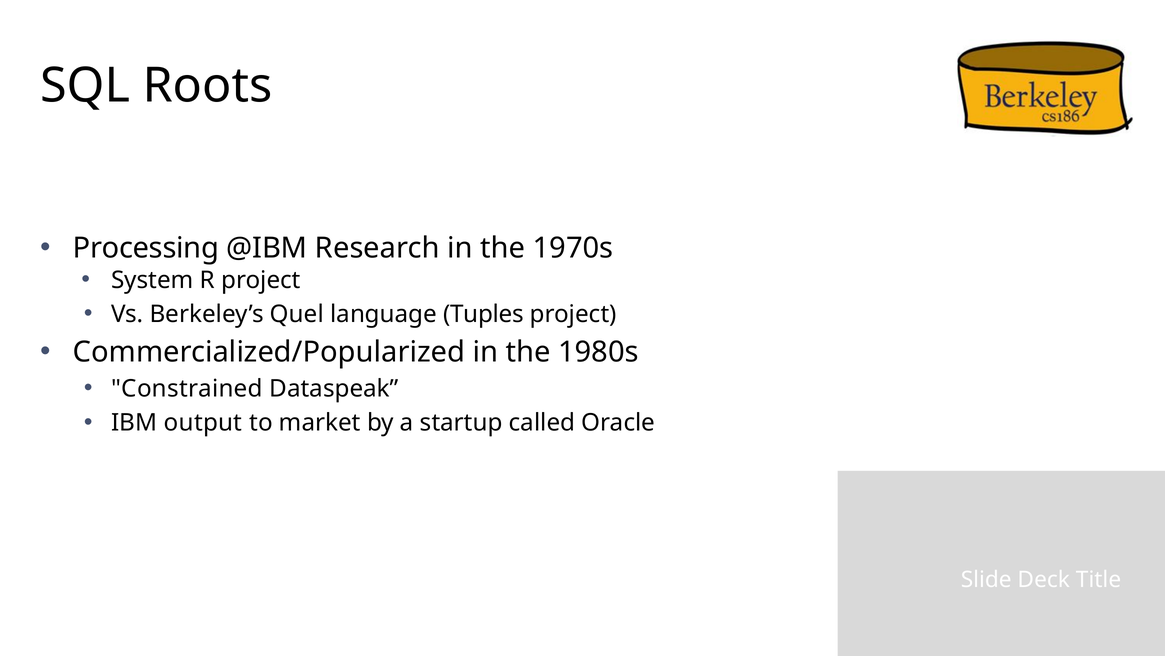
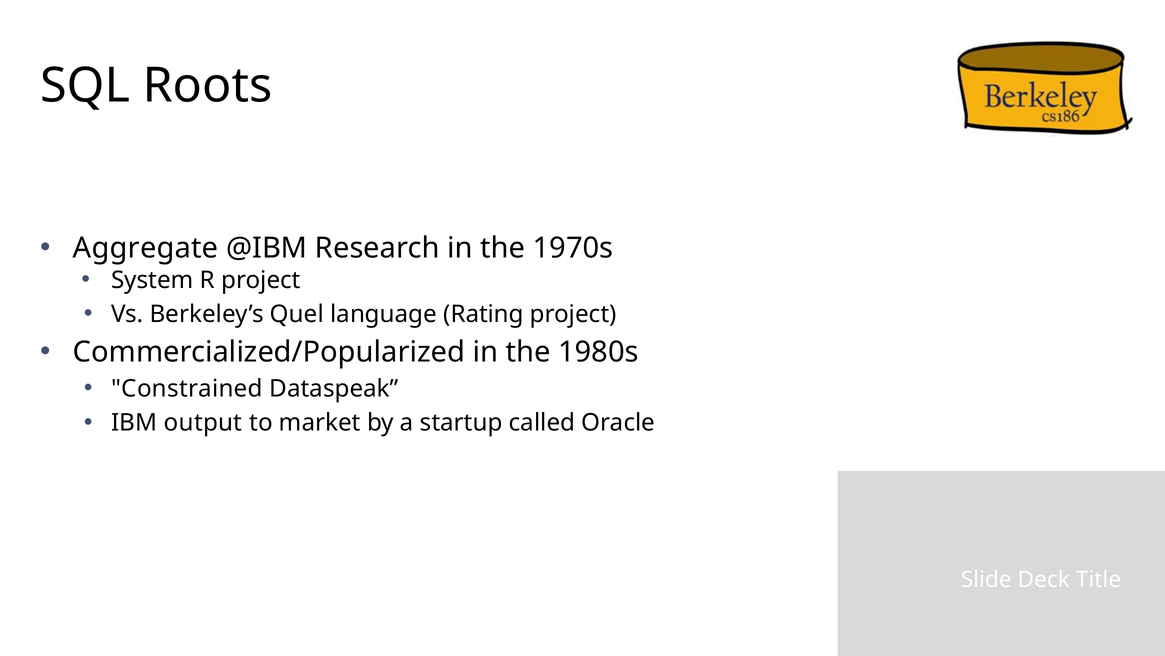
Processing: Processing -> Aggregate (146, 248)
Tuples: Tuples -> Rating (484, 314)
